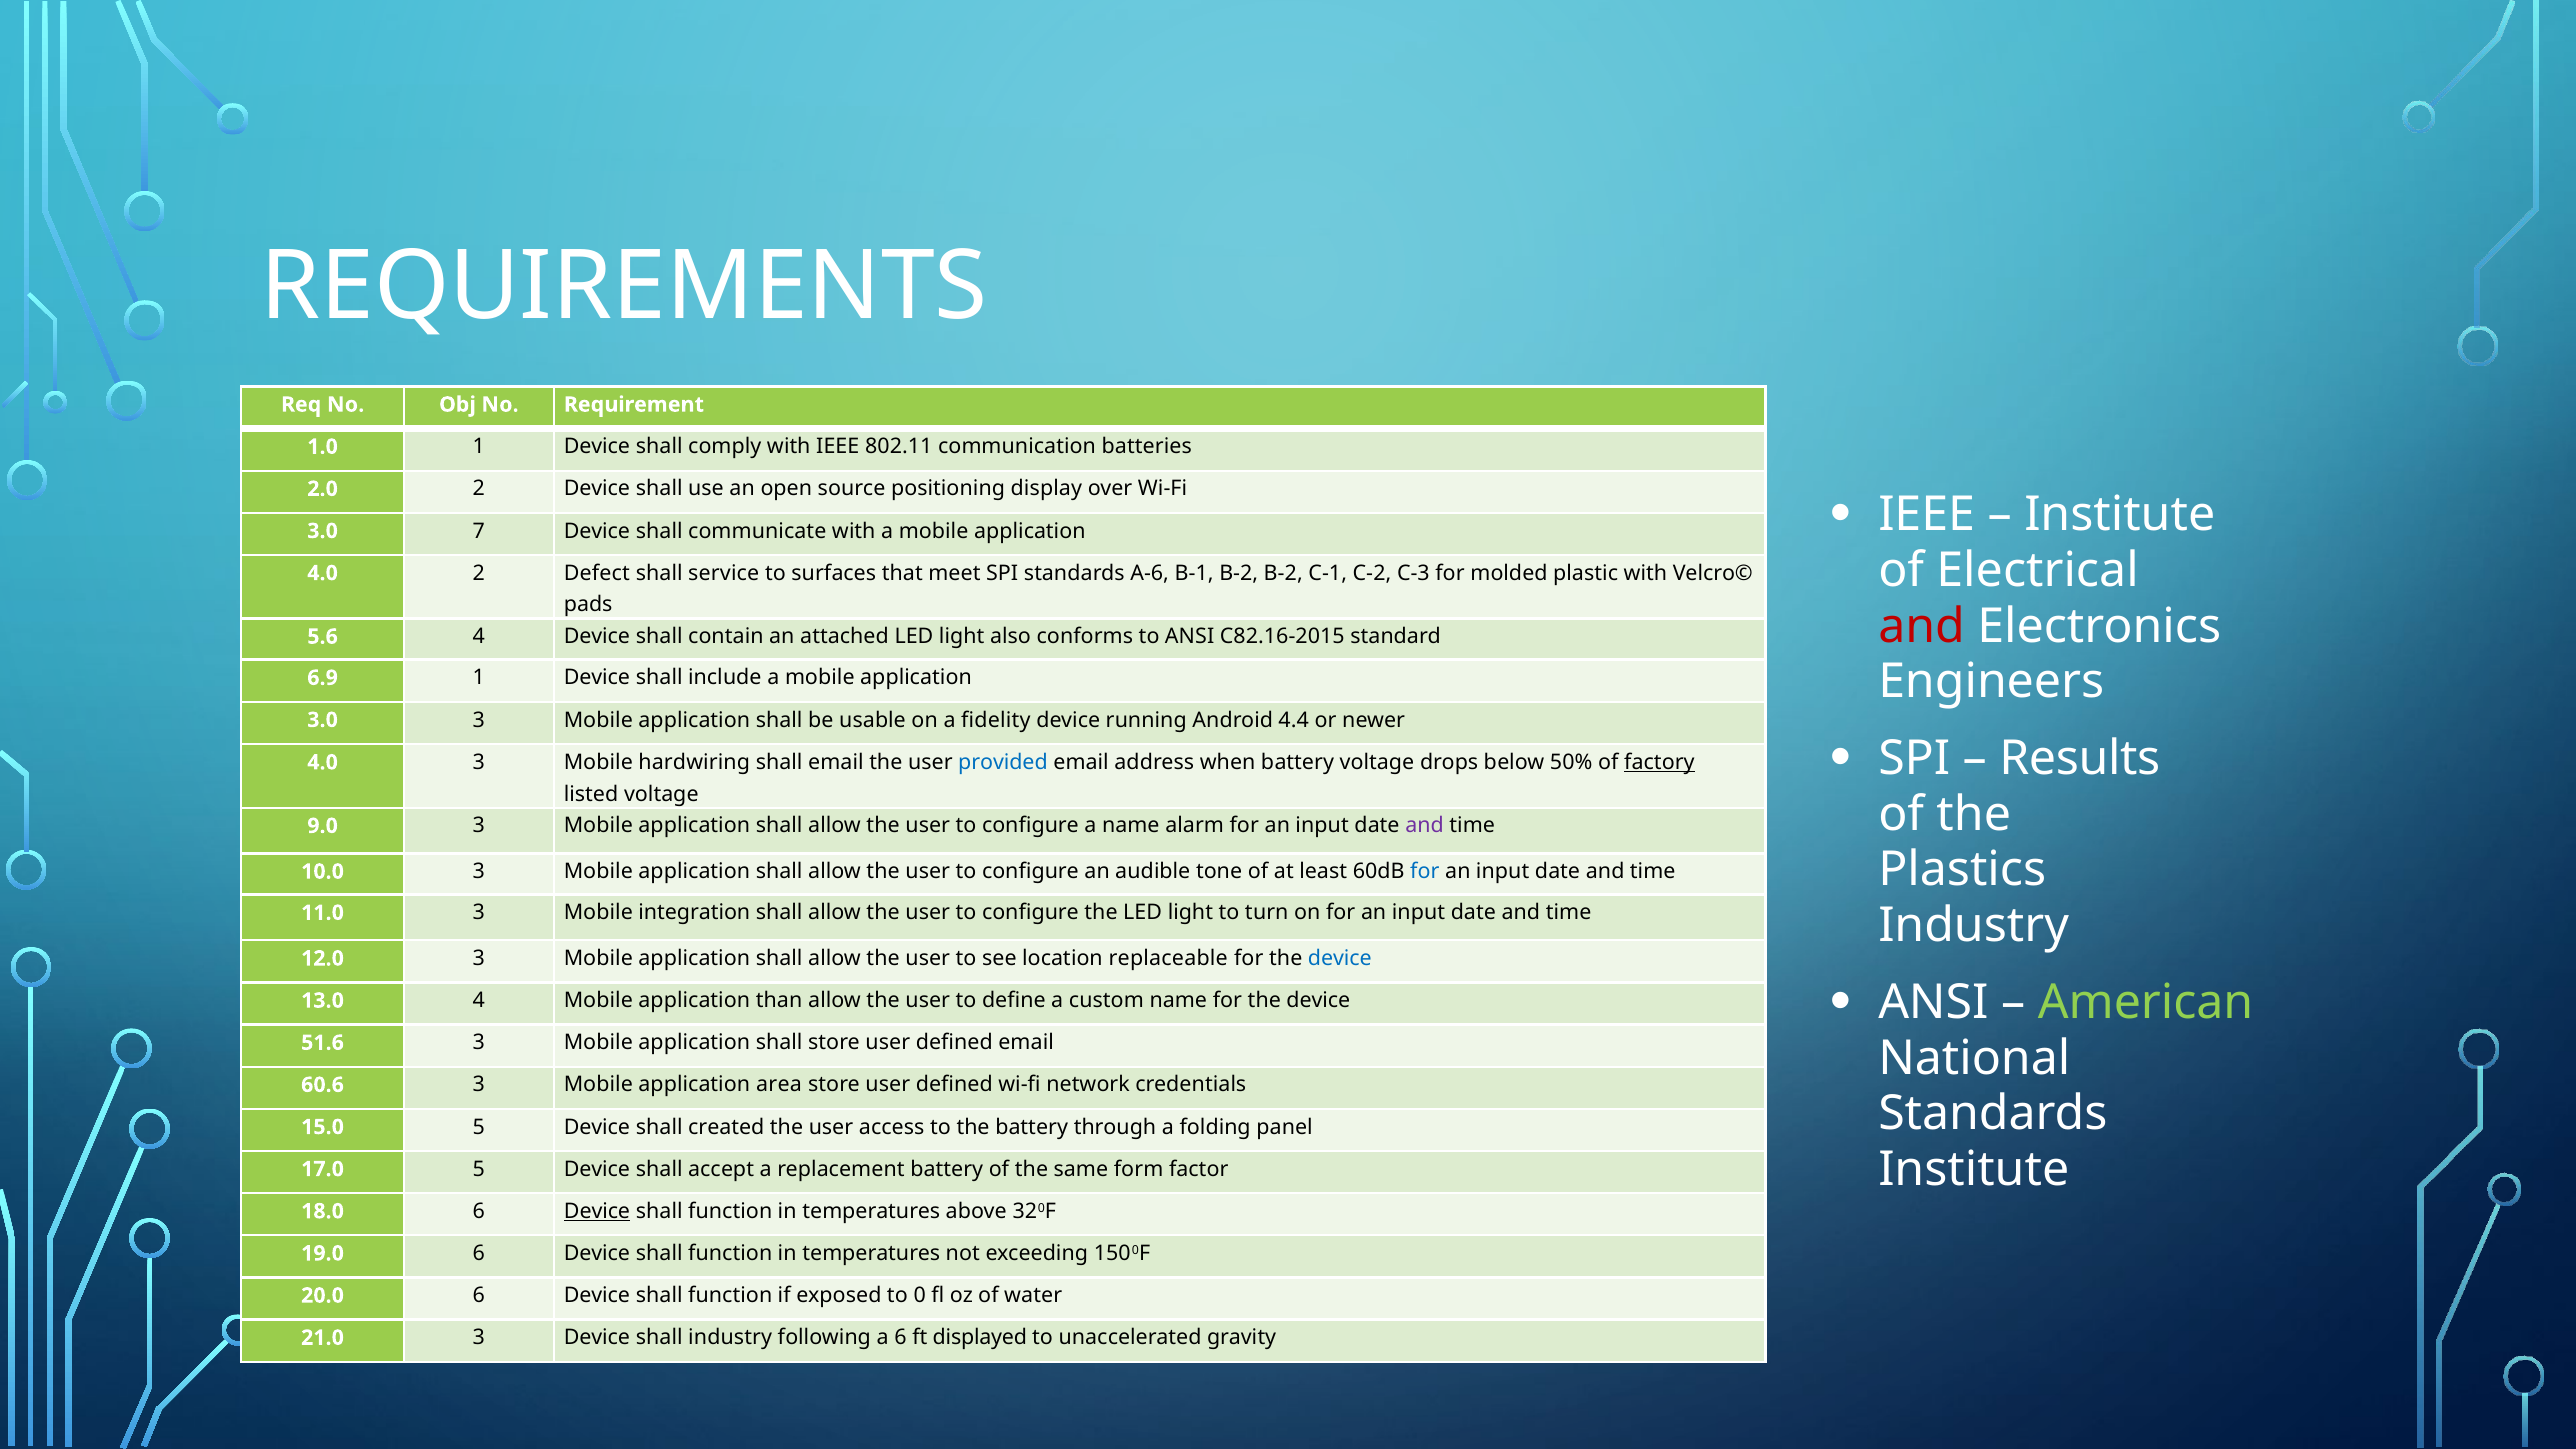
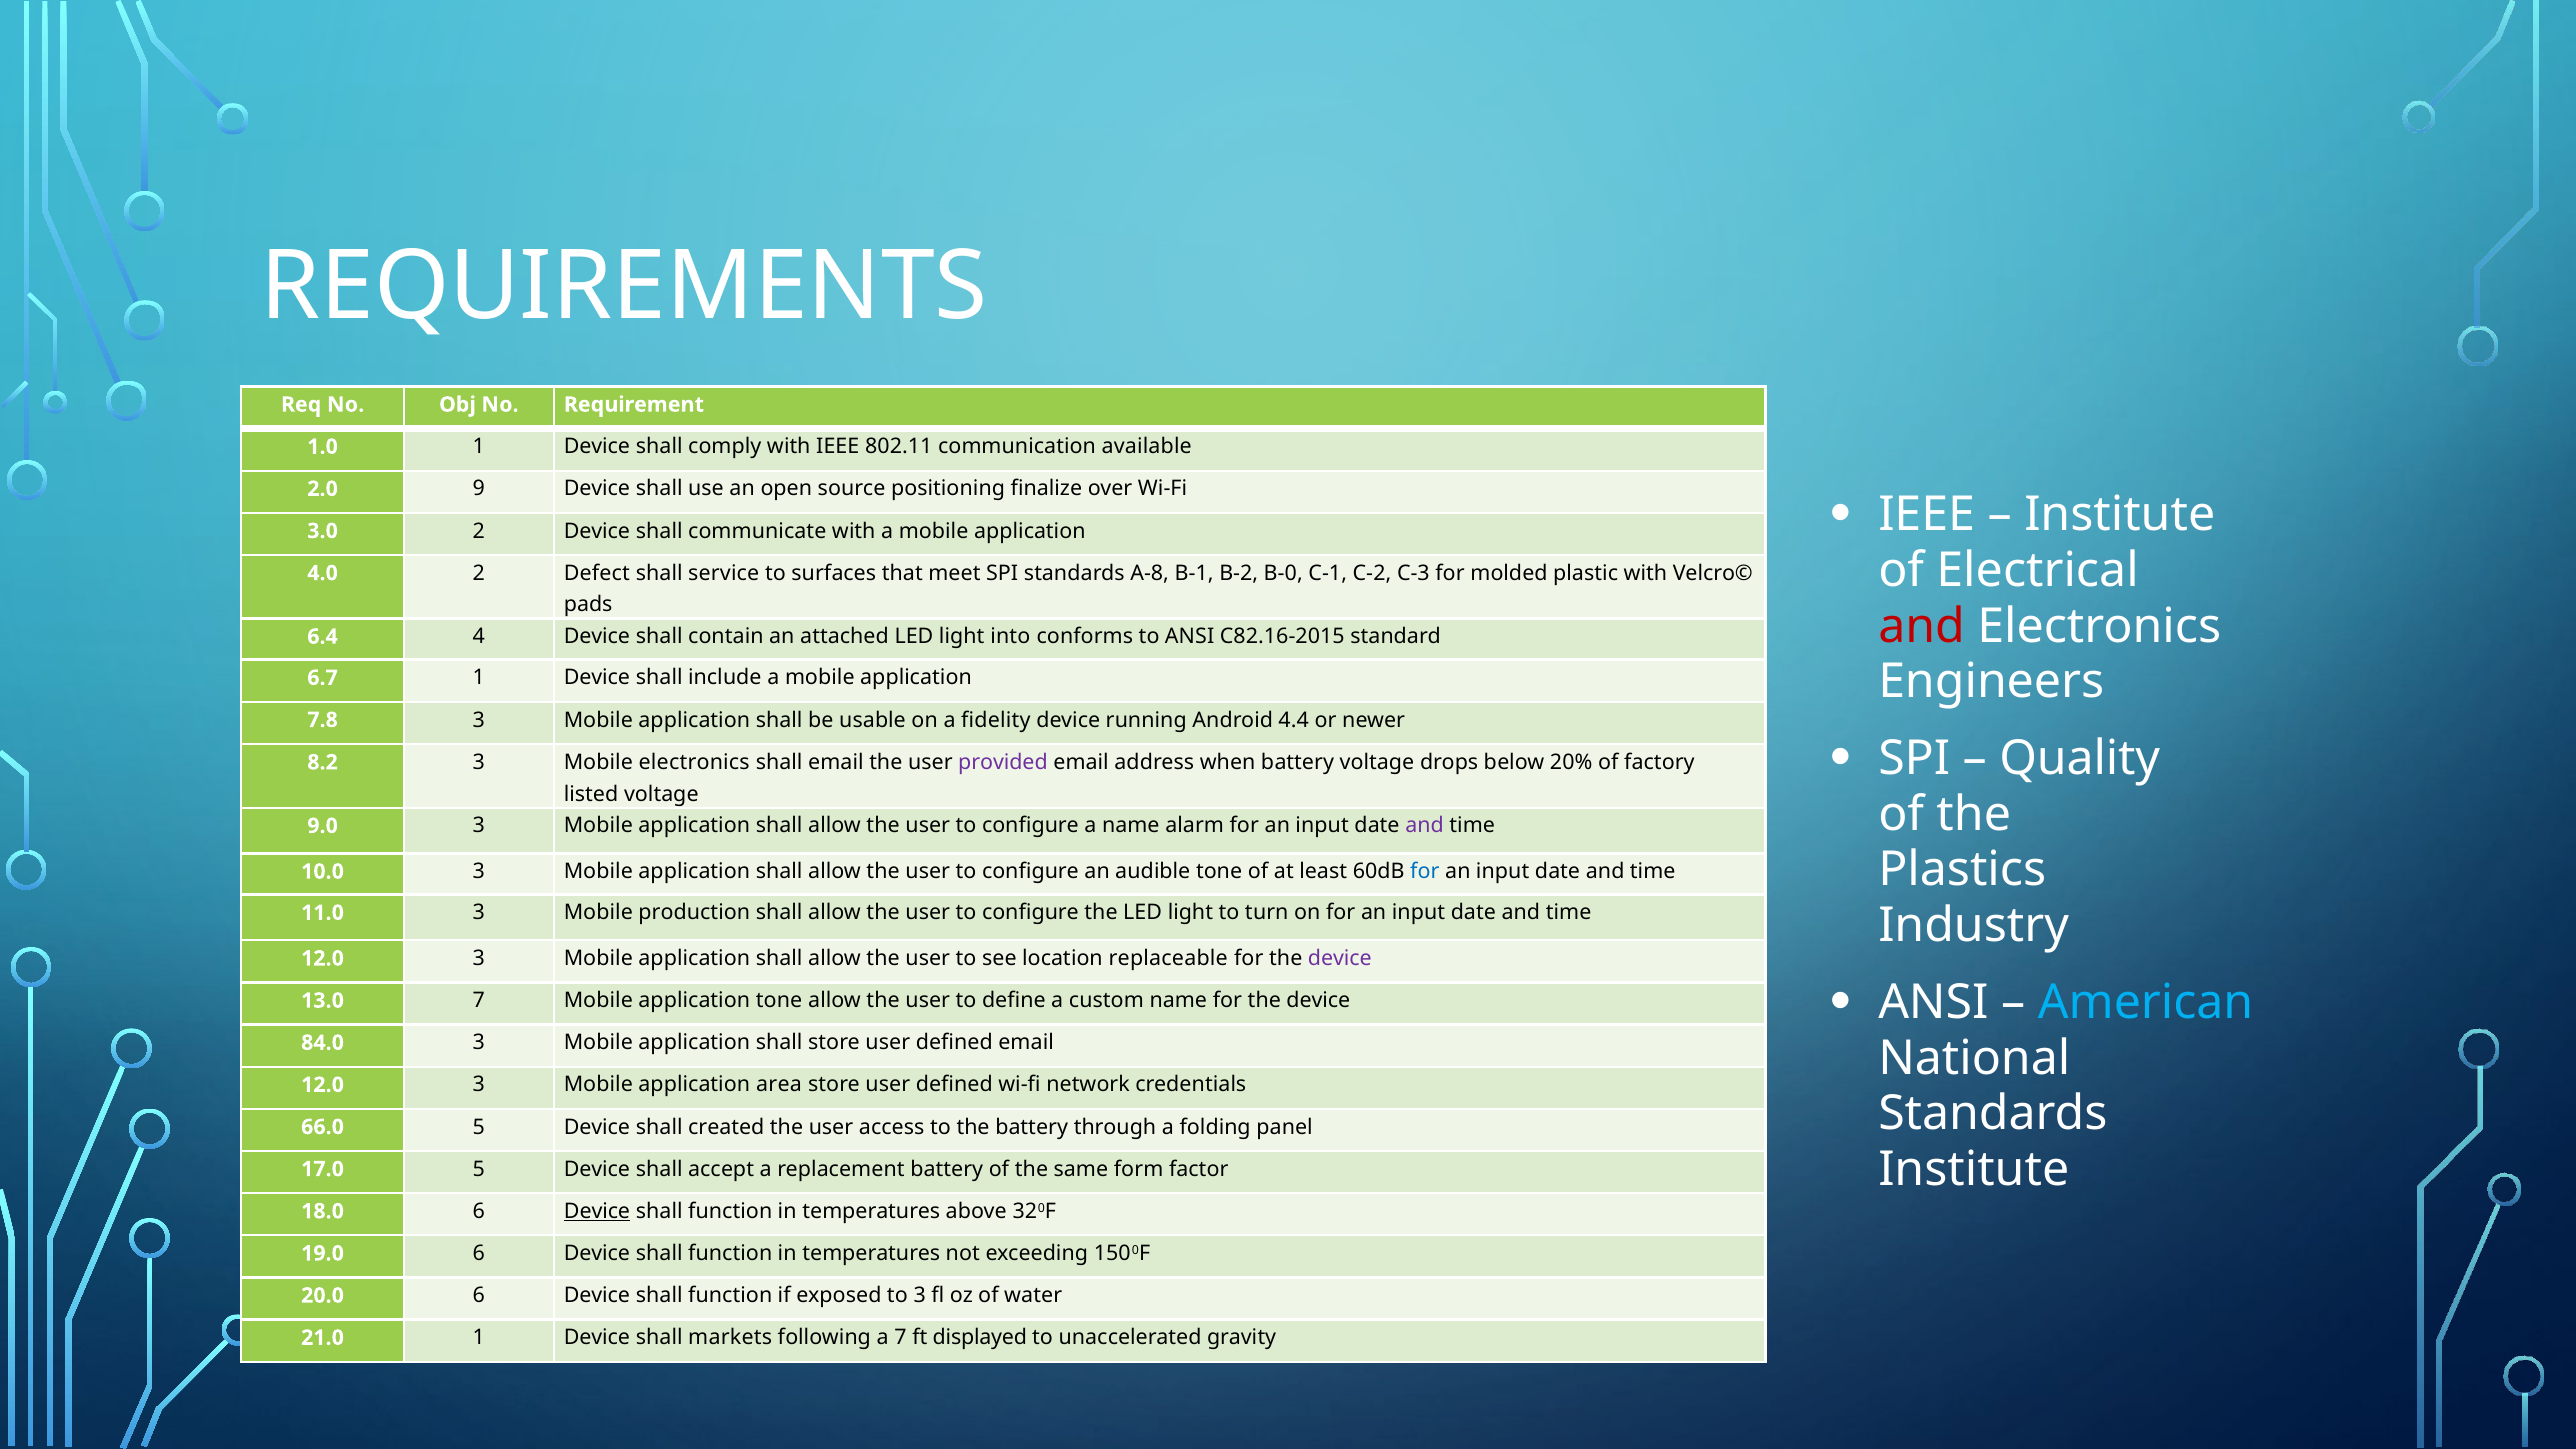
batteries: batteries -> available (1147, 447)
2.0 2: 2 -> 9 (479, 489)
display: display -> finalize (1046, 489)
3.0 7: 7 -> 2 (479, 531)
A-6: A-6 -> A-8 (1150, 573)
B-2 B-2: B-2 -> B-0 (1283, 573)
5.6: 5.6 -> 6.4 (323, 637)
also: also -> into (1010, 637)
6.9: 6.9 -> 6.7 (323, 678)
3.0: 3.0 -> 7.8 (323, 720)
Results: Results -> Quality (2080, 759)
4.0: 4.0 -> 8.2 (323, 762)
Mobile hardwiring: hardwiring -> electronics (694, 762)
provided colour: blue -> purple (1003, 762)
50%: 50% -> 20% (1571, 762)
factory underline: present -> none (1659, 762)
integration: integration -> production (694, 913)
device colour: blue -> purple (1340, 958)
American colour: light green -> light blue (2146, 1003)
13.0 4: 4 -> 7 (479, 1001)
application than: than -> tone (779, 1001)
51.6: 51.6 -> 84.0 (323, 1043)
60.6: 60.6 -> 12.0 (323, 1085)
15.0: 15.0 -> 66.0 (323, 1127)
to 0: 0 -> 3 (920, 1296)
21.0 3: 3 -> 1 (479, 1338)
shall industry: industry -> markets (730, 1338)
a 6: 6 -> 7 (900, 1338)
